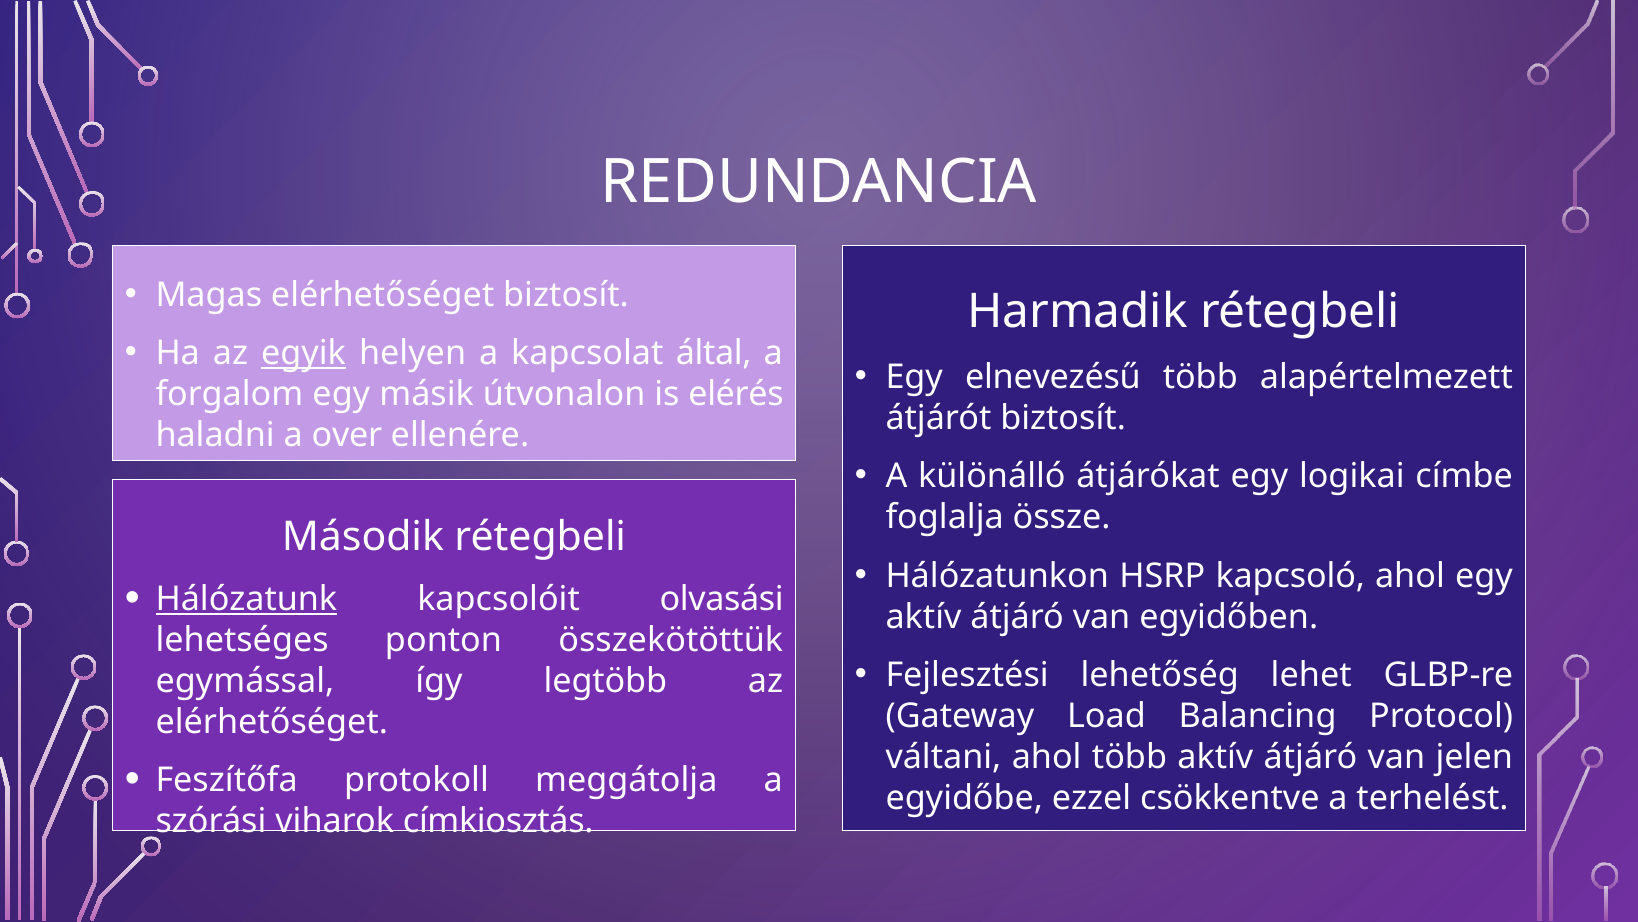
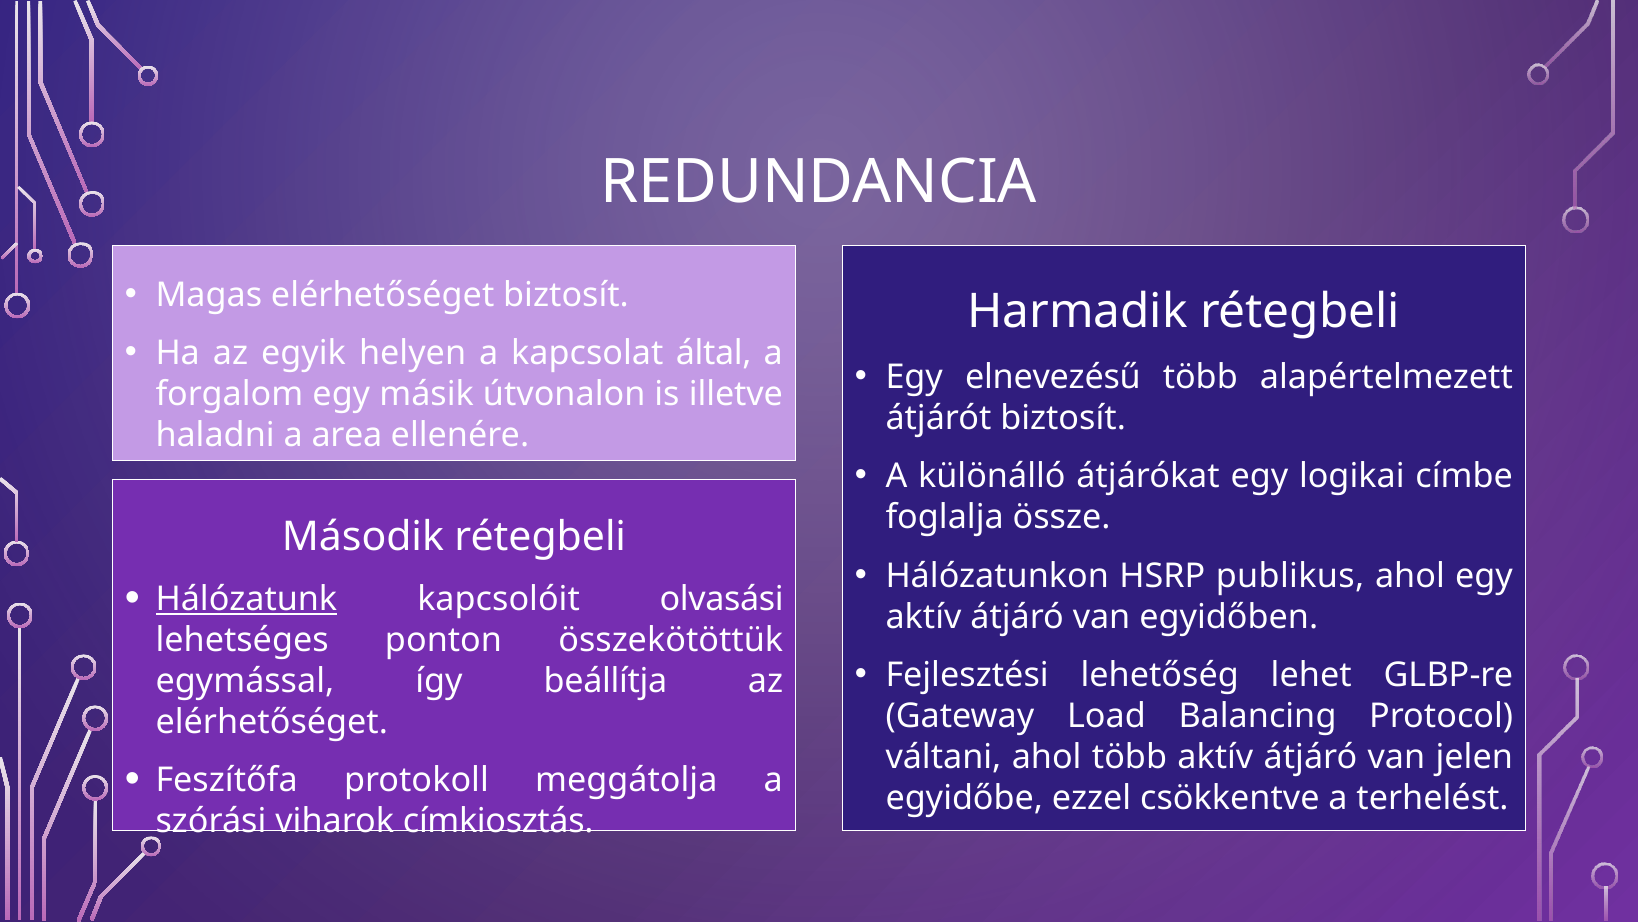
egyik underline: present -> none (304, 353)
elérés: elérés -> illetve (736, 394)
over: over -> area (347, 435)
kapcsoló: kapcsoló -> publikus (1290, 575)
legtöbb: legtöbb -> beállítja (605, 681)
